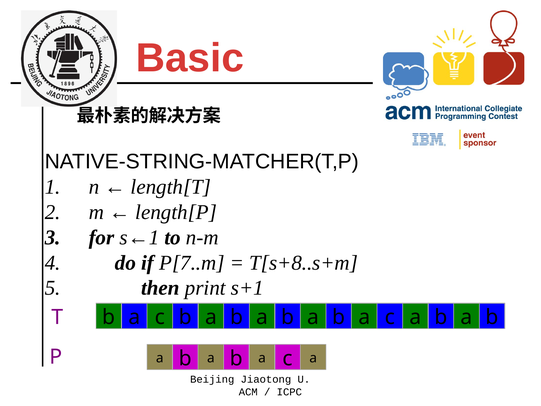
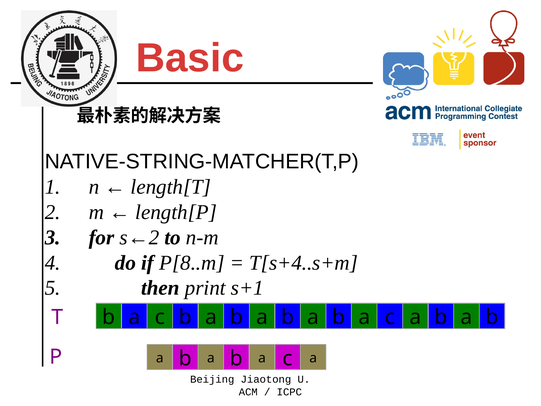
s←1: s←1 -> s←2 (139, 237)
P[7..m: P[7..m -> P[8..m (192, 263)
T[s+8..s+m: T[s+8..s+m -> T[s+4..s+m (304, 263)
